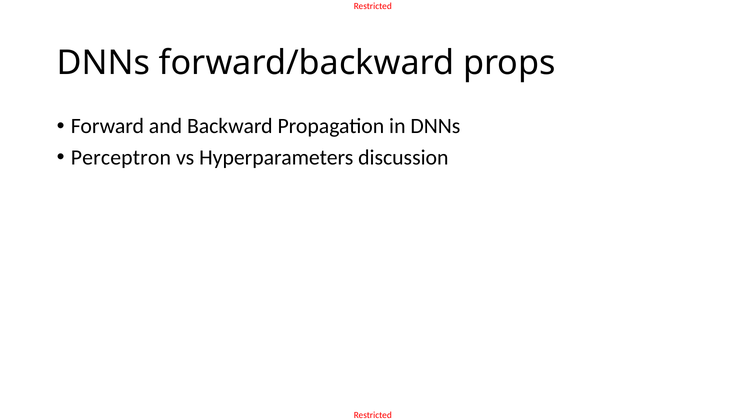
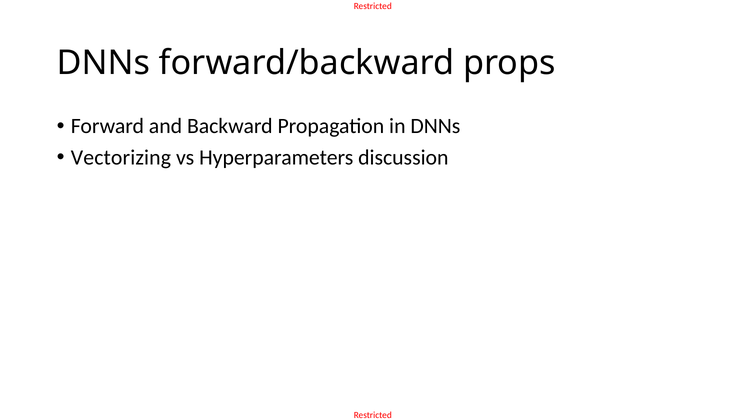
Perceptron: Perceptron -> Vectorizing (121, 157)
